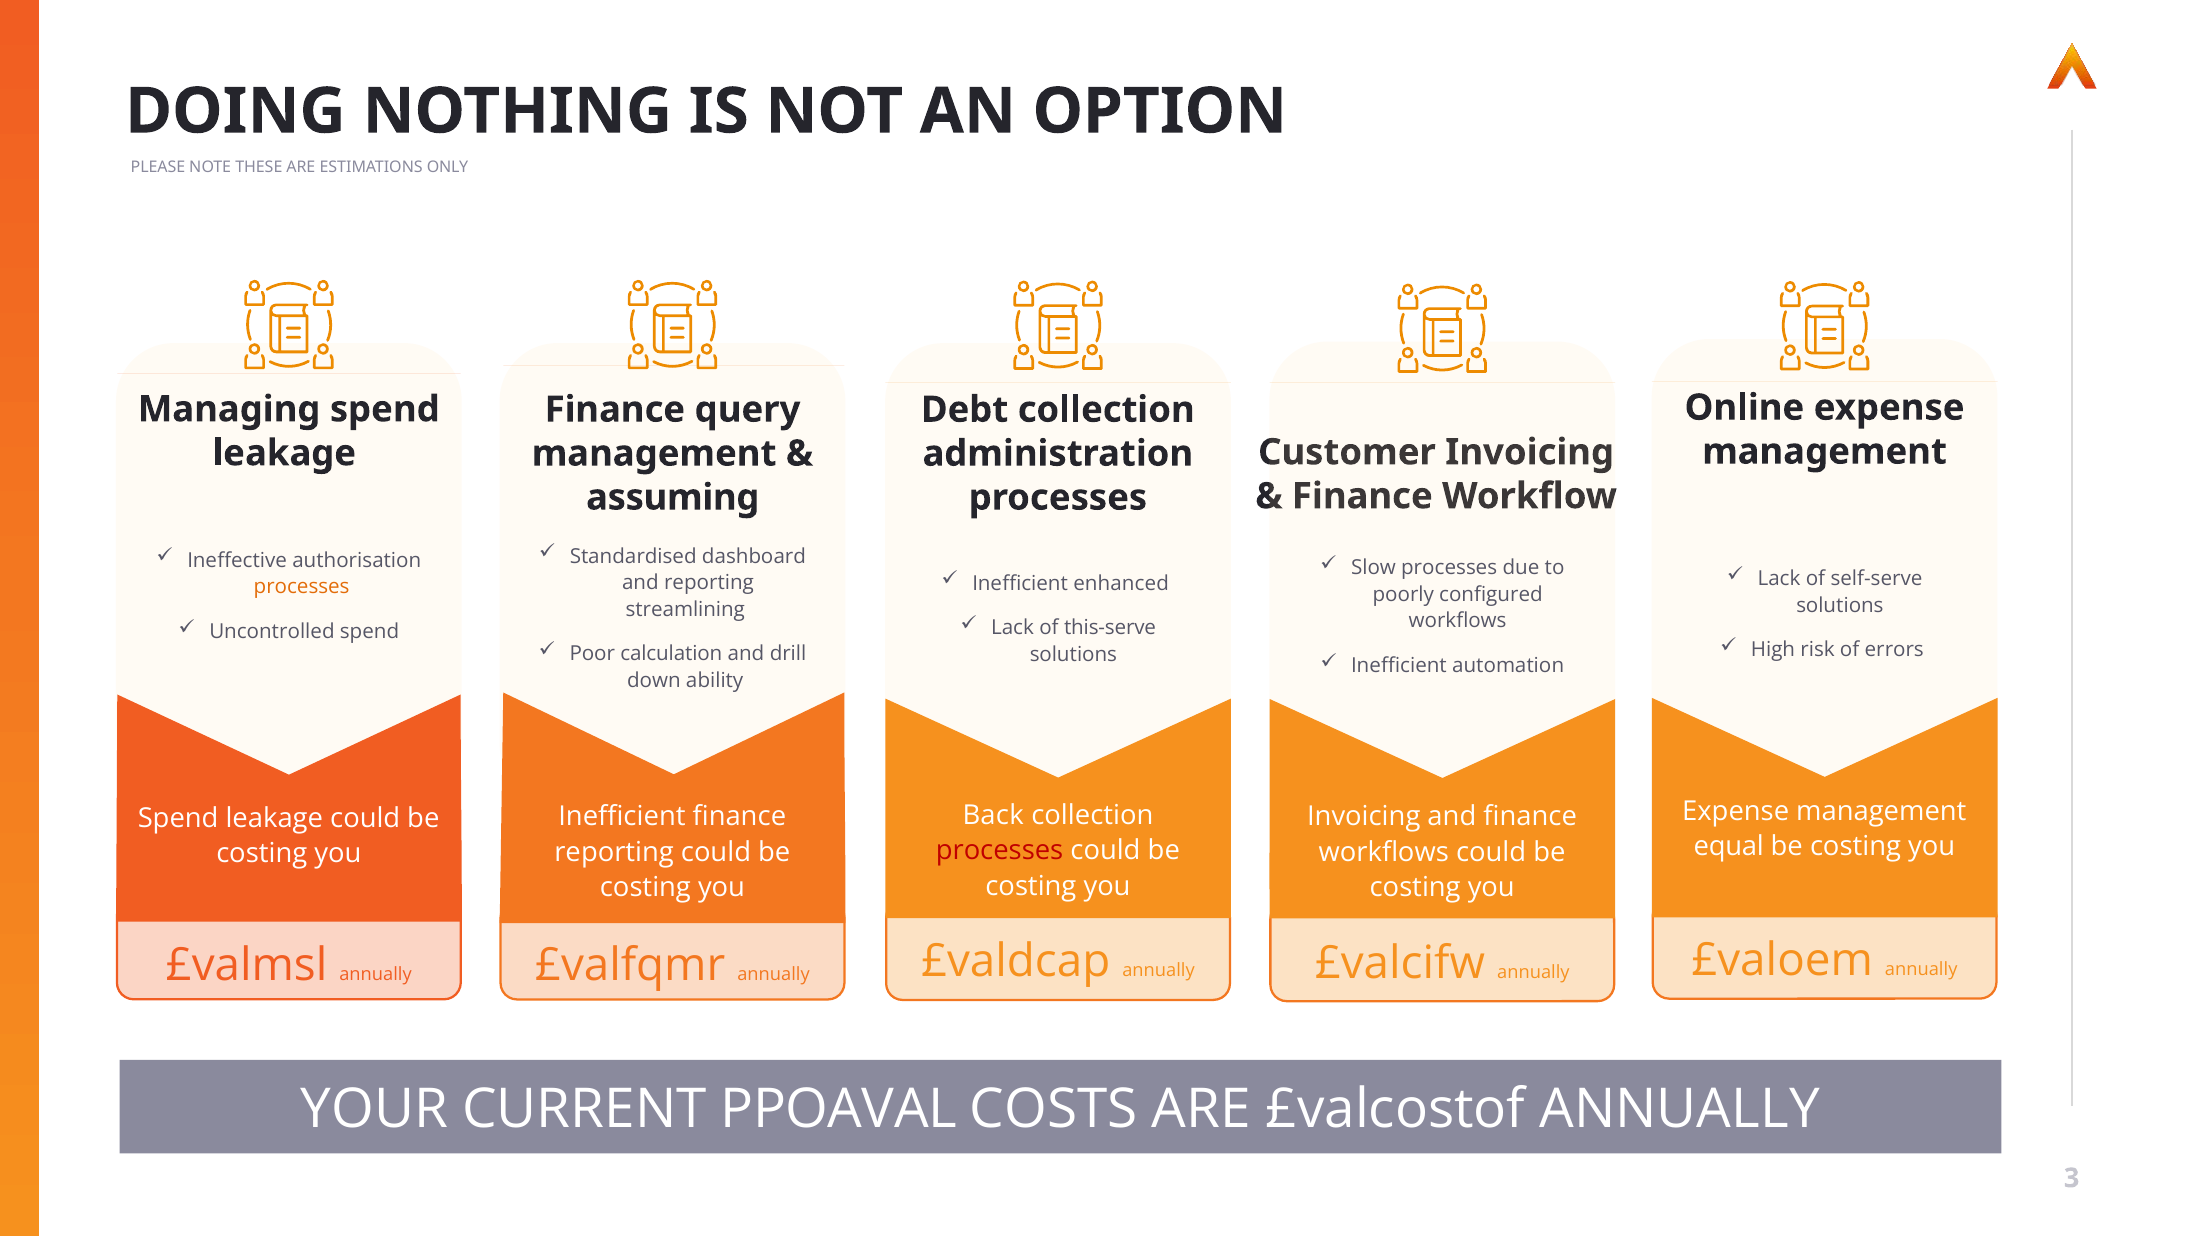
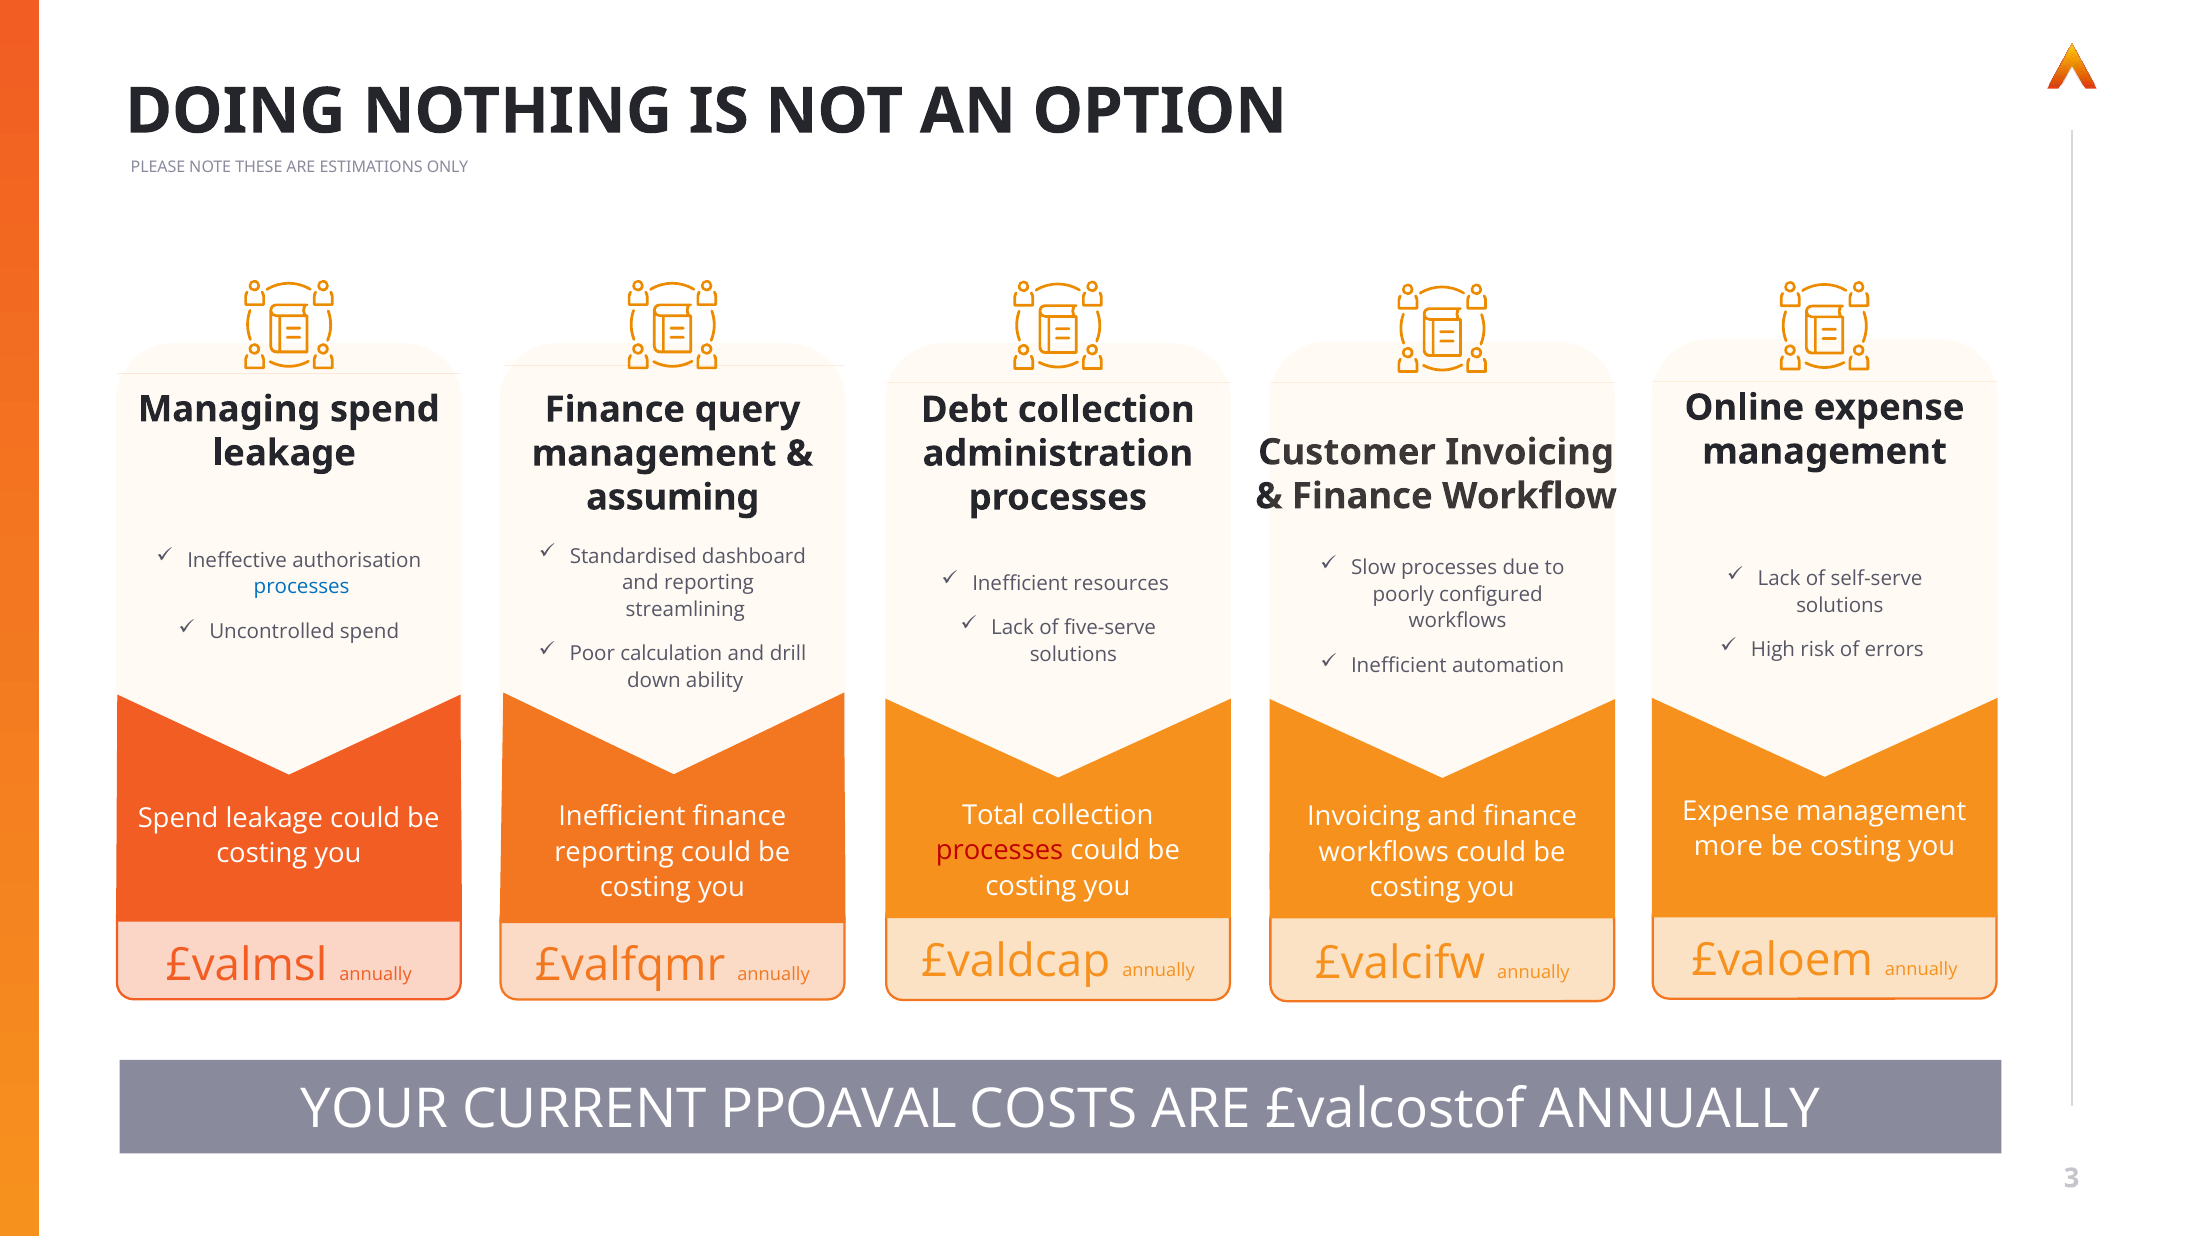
enhanced: enhanced -> resources (1121, 583)
processes colour: orange -> blue (302, 587)
this-serve: this-serve -> five-serve (1110, 628)
Back: Back -> Total (993, 815)
equal: equal -> more (1728, 847)
